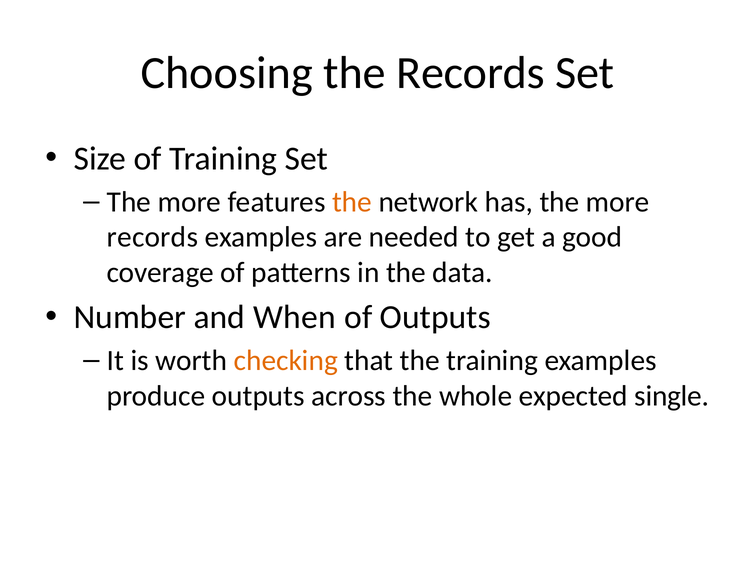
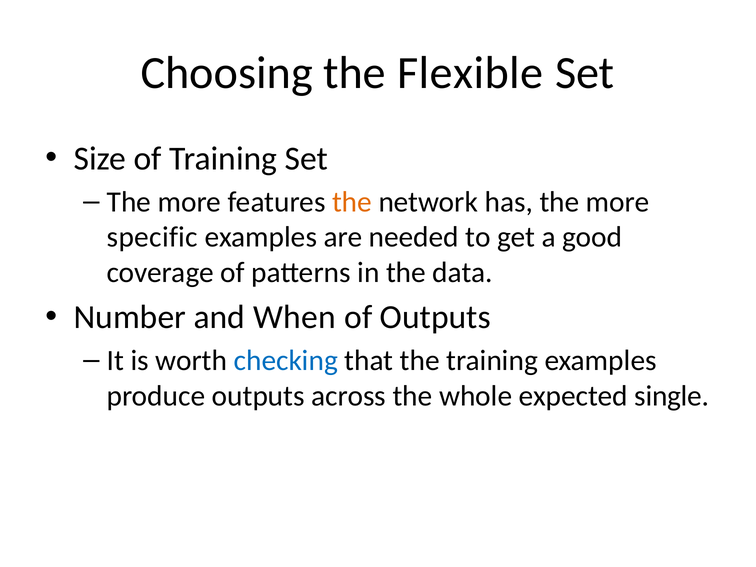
the Records: Records -> Flexible (470, 73)
records: records -> specific (152, 237)
checking colour: orange -> blue (286, 361)
